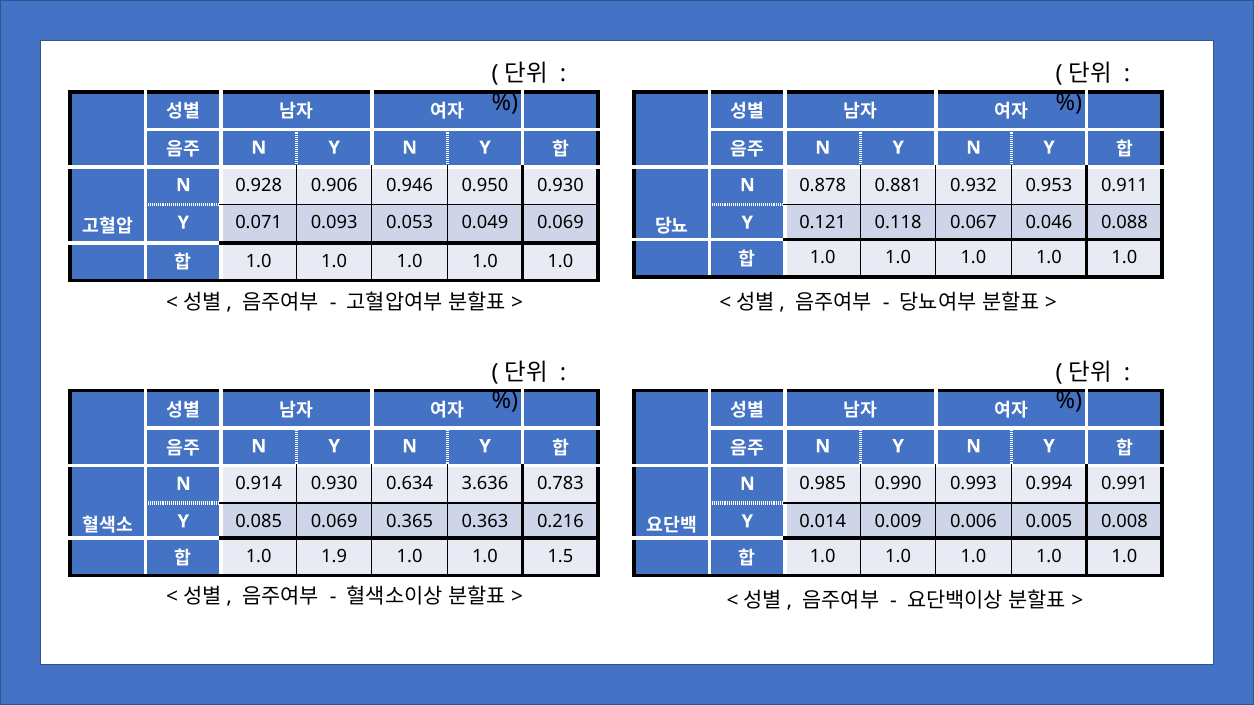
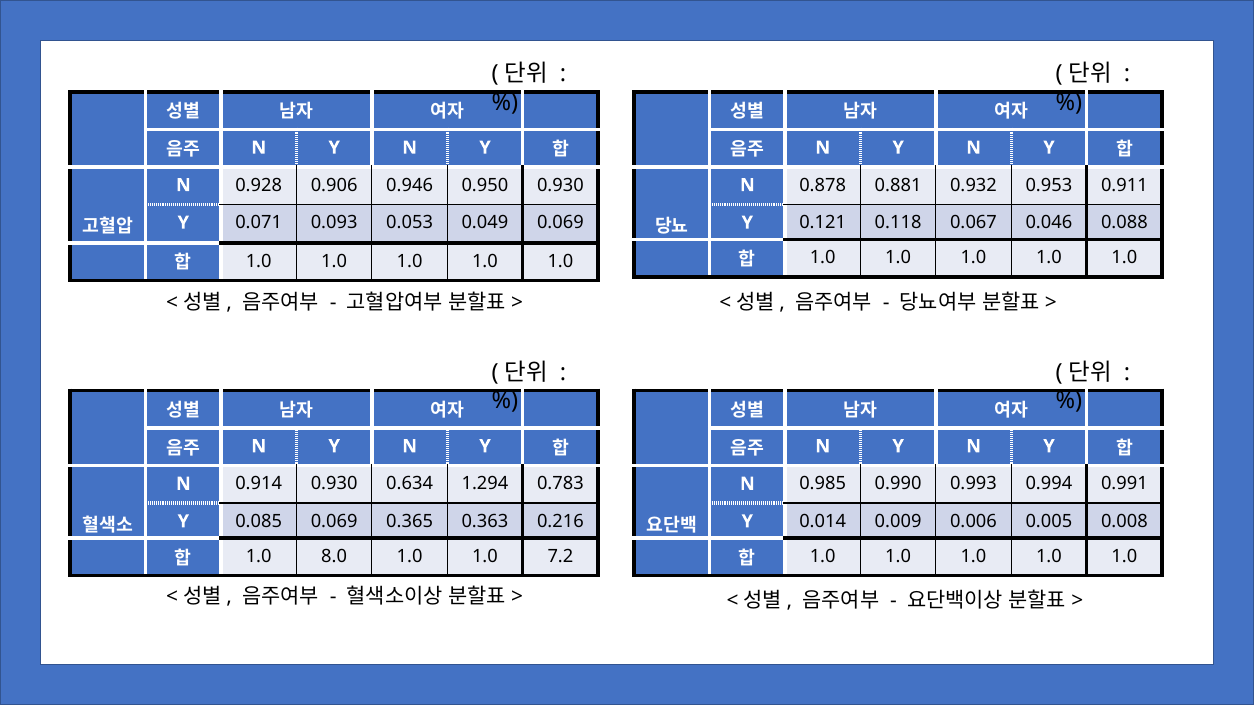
3.636: 3.636 -> 1.294 (485, 484)
1.9: 1.9 -> 8.0 (334, 557)
1.5: 1.5 -> 7.2 (560, 557)
